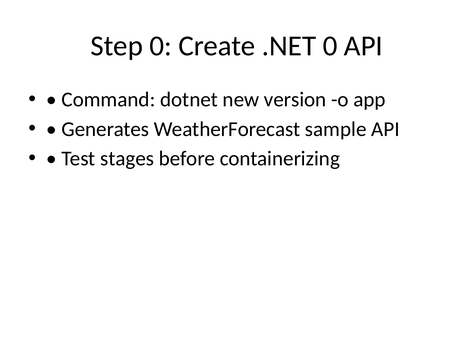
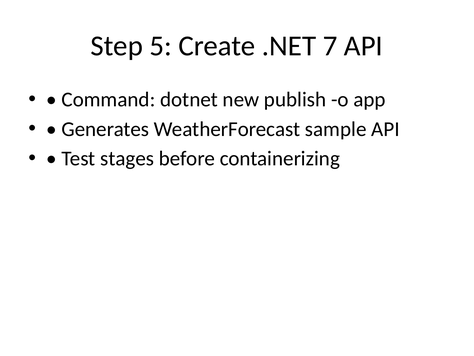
Step 0: 0 -> 5 (161, 46)
.NET 0: 0 -> 7 (330, 46)
version: version -> publish (295, 99)
